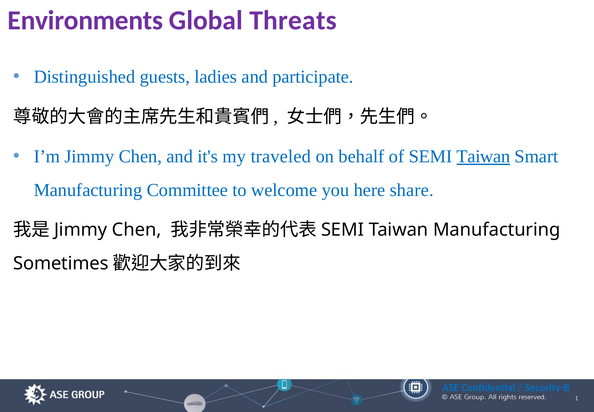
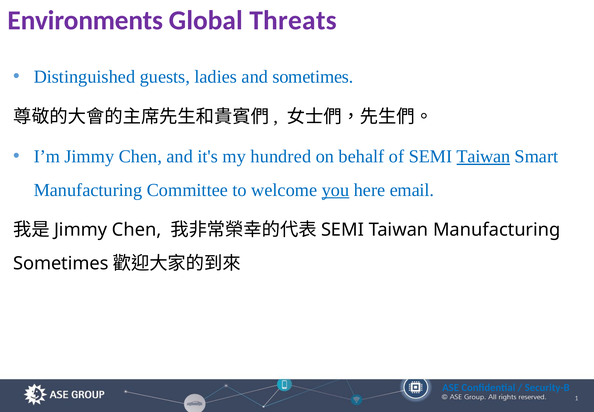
and participate: participate -> sometimes (313, 77)
traveled: traveled -> hundred (281, 156)
you underline: none -> present (335, 190)
share: share -> email (412, 190)
